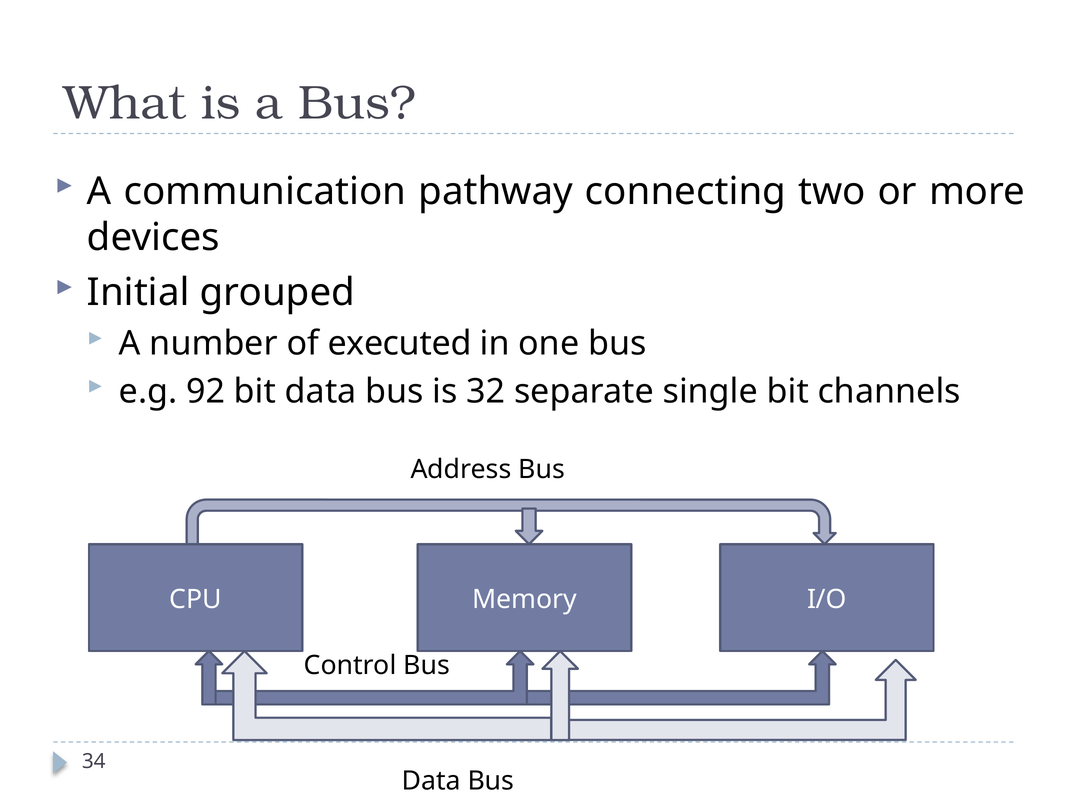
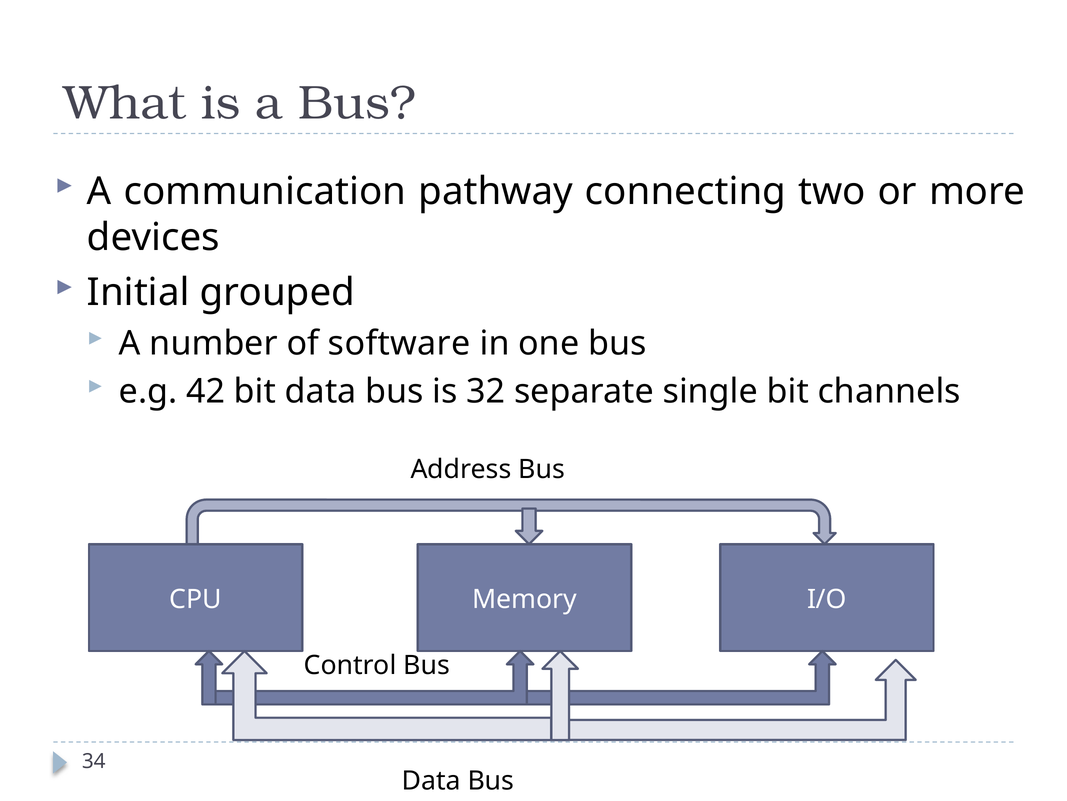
executed: executed -> software (399, 343)
92: 92 -> 42 (206, 391)
